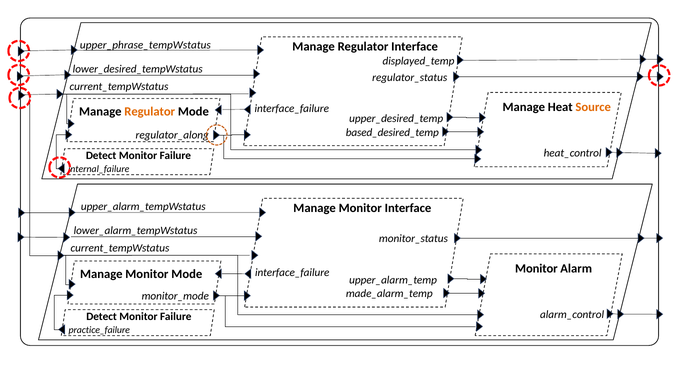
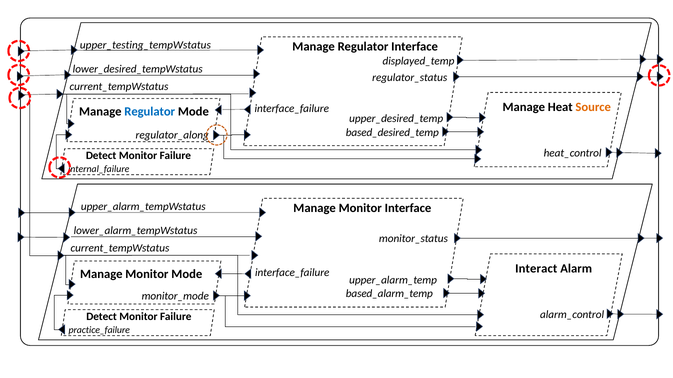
upper_phrase_tempWstatus: upper_phrase_tempWstatus -> upper_testing_tempWstatus (145, 45)
Regulator colour: orange -> blue (150, 112)
Monitor: Monitor -> Interact (536, 269)
made_alarm_temp: made_alarm_temp -> based_alarm_temp (389, 294)
